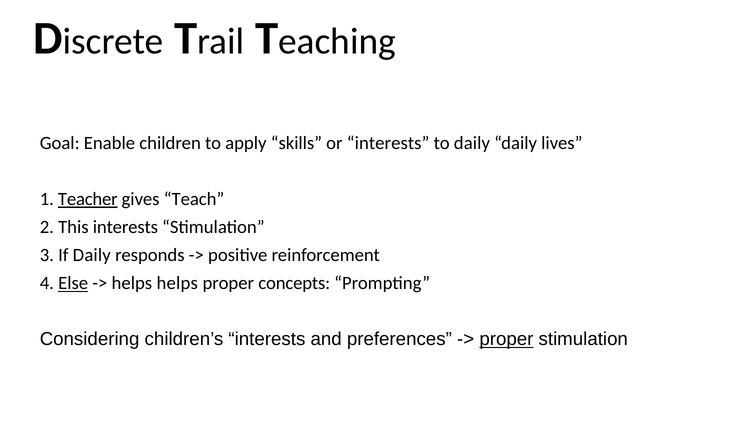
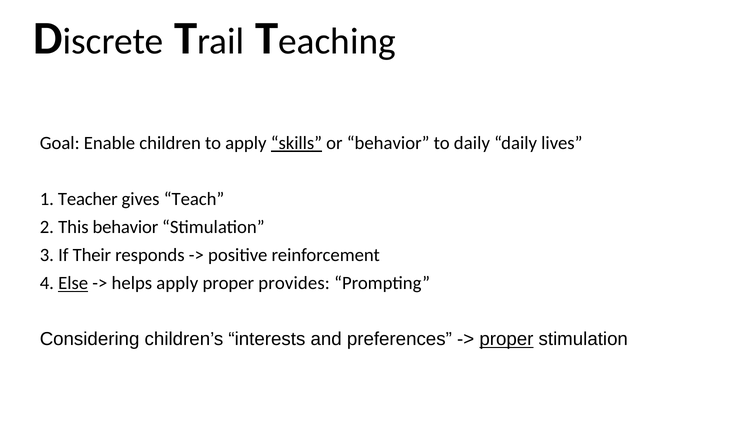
skills underline: none -> present (296, 143)
or interests: interests -> behavior (388, 143)
Teacher underline: present -> none (88, 199)
This interests: interests -> behavior (125, 227)
If Daily: Daily -> Their (92, 255)
helps helps: helps -> apply (177, 283)
concepts: concepts -> provides (294, 283)
